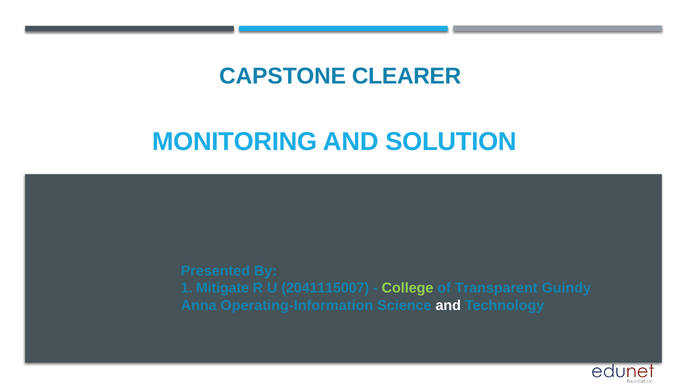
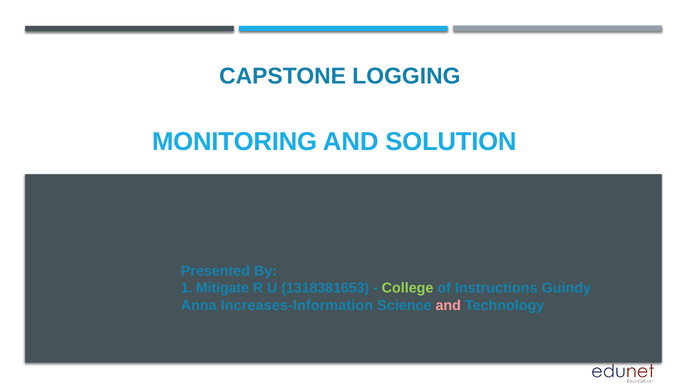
CLEARER: CLEARER -> LOGGING (406, 76)
2041115007: 2041115007 -> 1318381653 (325, 288)
Transparent: Transparent -> Instructions (496, 288)
Operating-Information: Operating-Information -> Increases-Information (297, 305)
and colour: white -> pink (448, 305)
